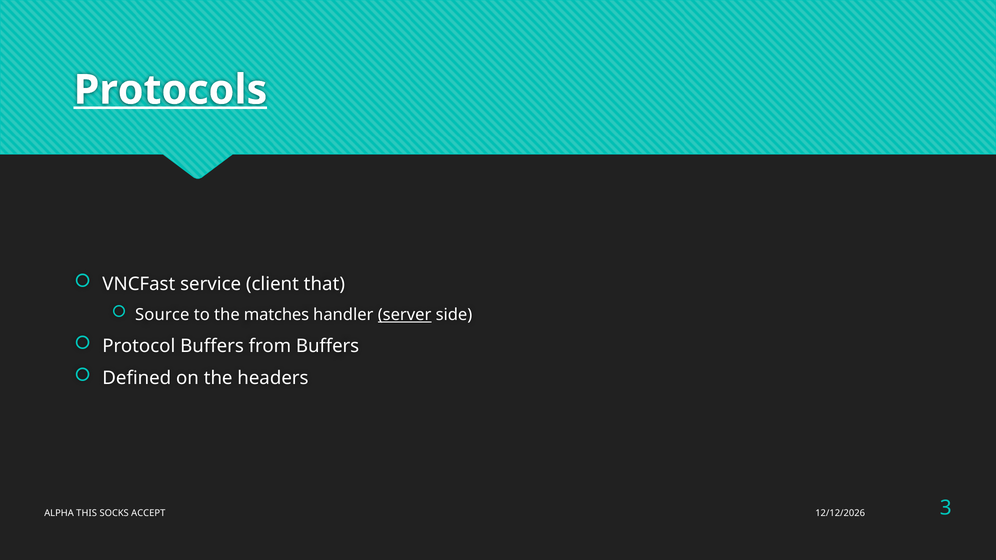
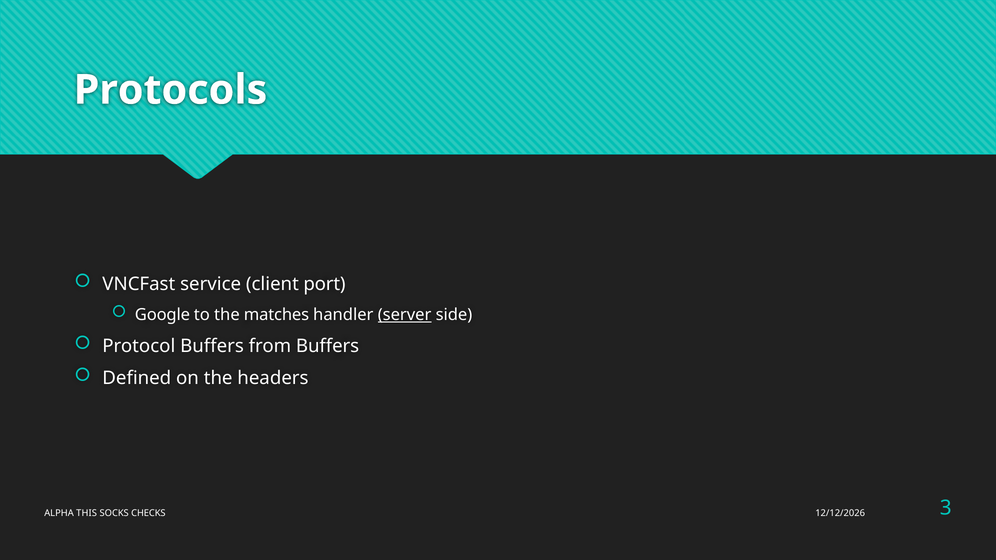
Protocols underline: present -> none (170, 90)
that: that -> port (324, 284)
Source: Source -> Google (162, 315)
ACCEPT: ACCEPT -> CHECKS (148, 513)
